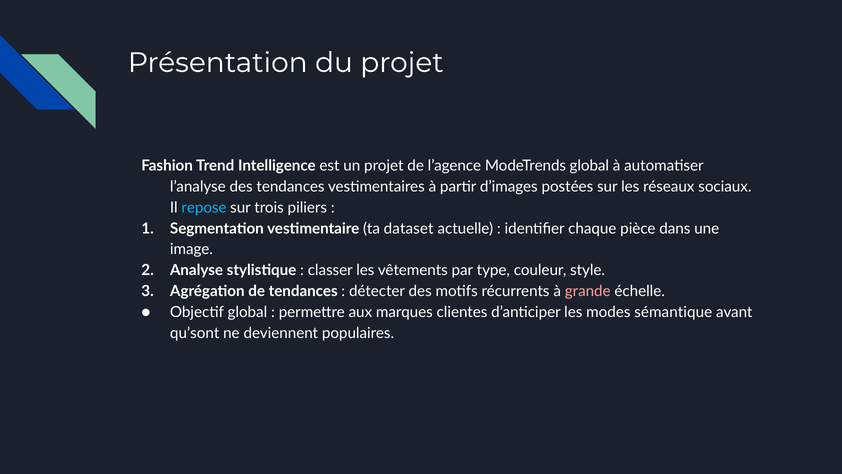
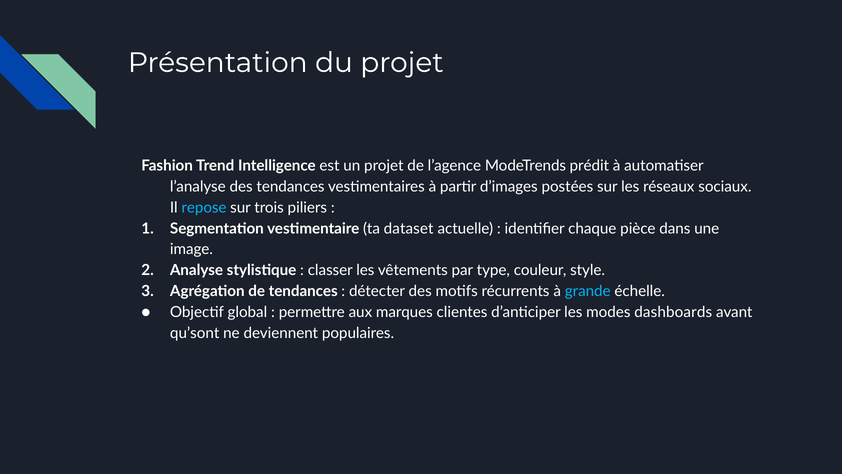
ModeTrends global: global -> prédit (589, 165)
grande colour: pink -> light blue (588, 291)
sémantique: sémantique -> dashboards (673, 312)
